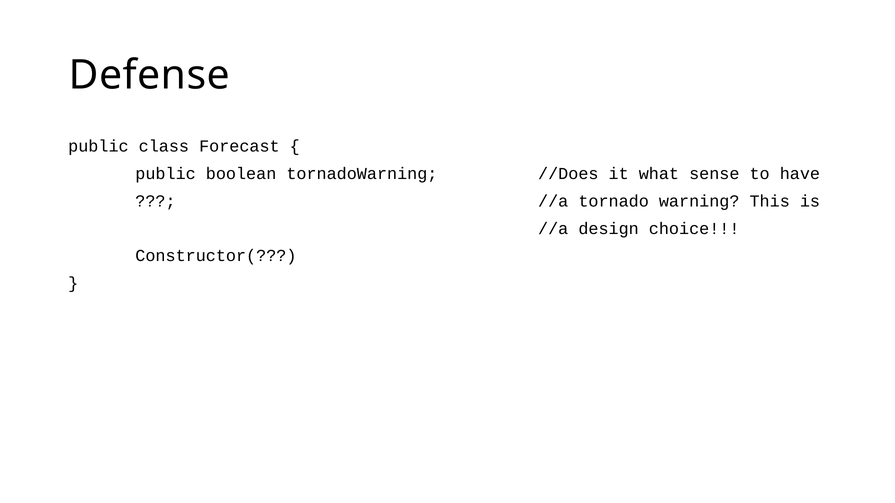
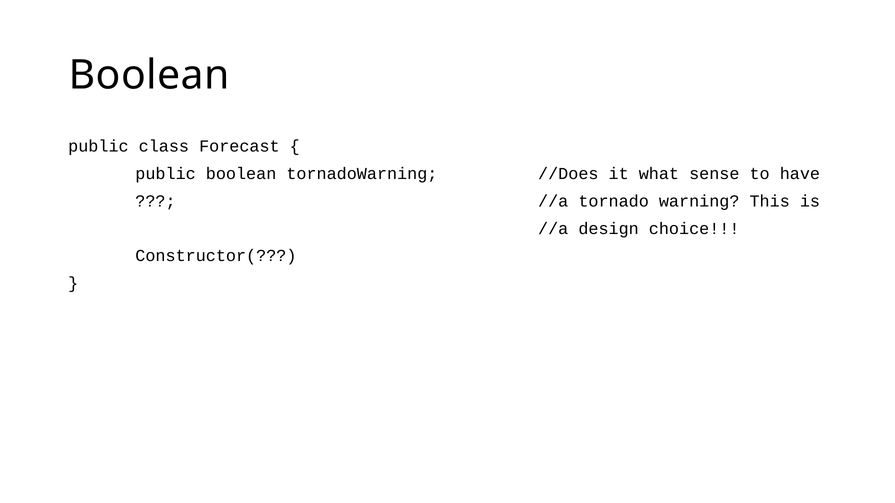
Defense: Defense -> Boolean (149, 75)
